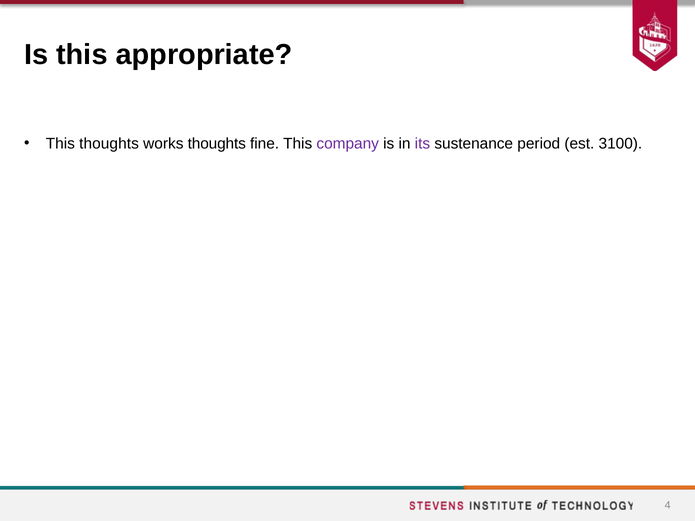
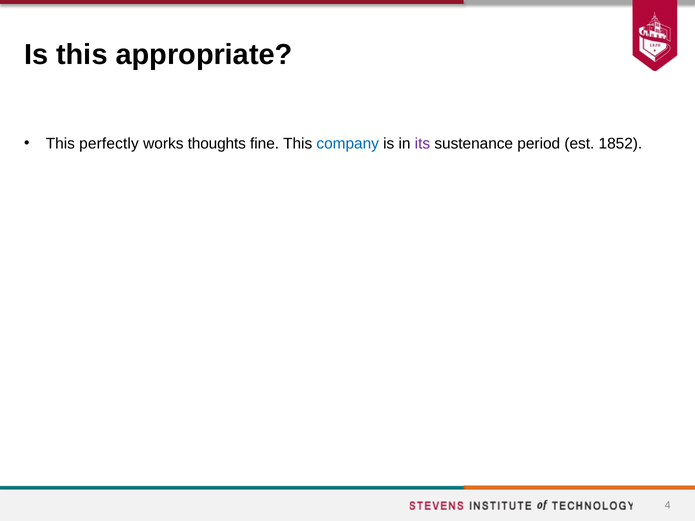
This thoughts: thoughts -> perfectly (109, 144)
company colour: purple -> blue (348, 144)
3100: 3100 -> 1852 (620, 144)
